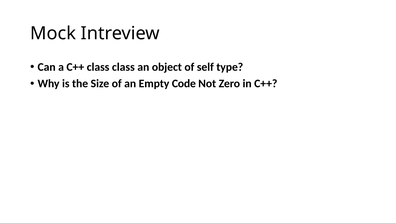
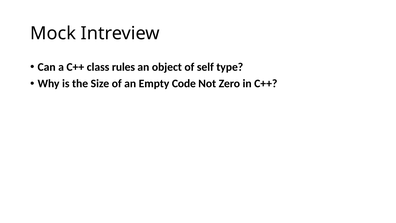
class class: class -> rules (123, 67)
